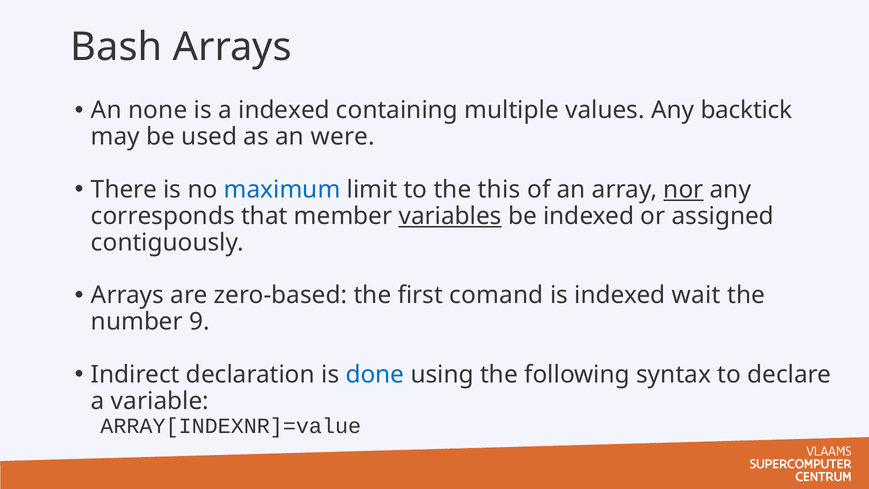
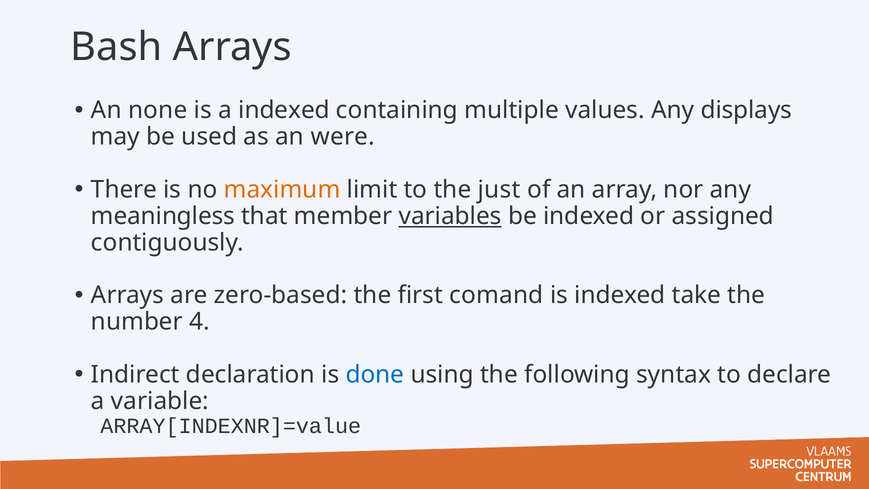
backtick: backtick -> displays (746, 110)
maximum colour: blue -> orange (282, 190)
this: this -> just (499, 190)
nor underline: present -> none (683, 190)
corresponds: corresponds -> meaningless (163, 216)
wait: wait -> take (696, 295)
9: 9 -> 4 (200, 322)
